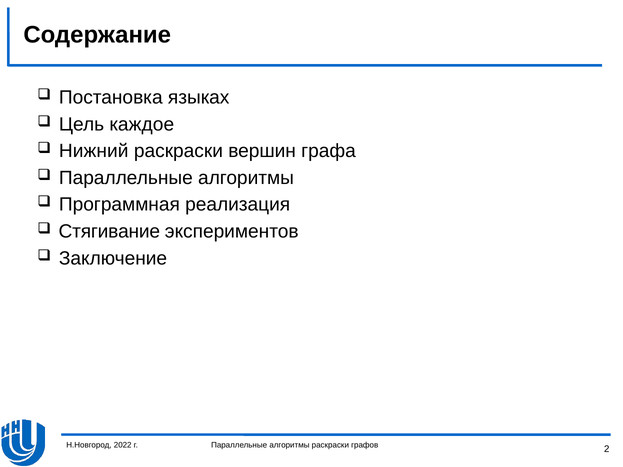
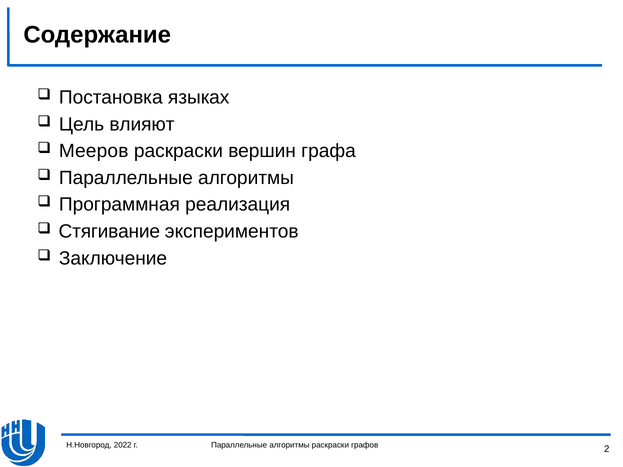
каждое: каждое -> влияют (142, 124)
Нижний: Нижний -> Мееров (94, 151)
